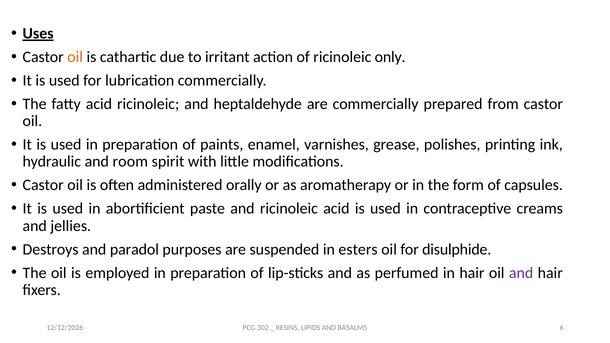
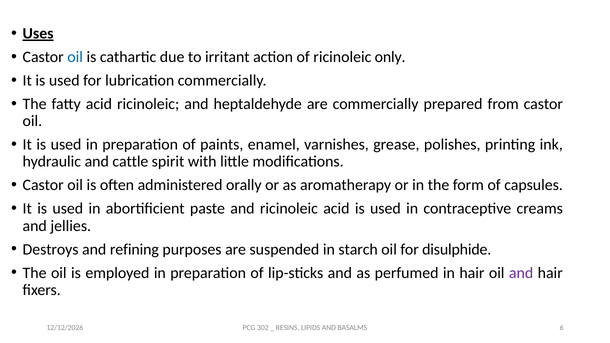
oil colour: orange -> blue (75, 57)
room: room -> cattle (130, 162)
paradol: paradol -> refining (134, 249)
esters: esters -> starch (358, 249)
